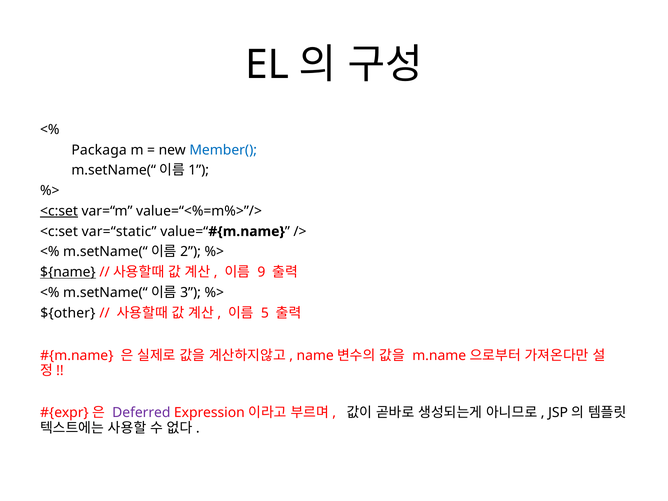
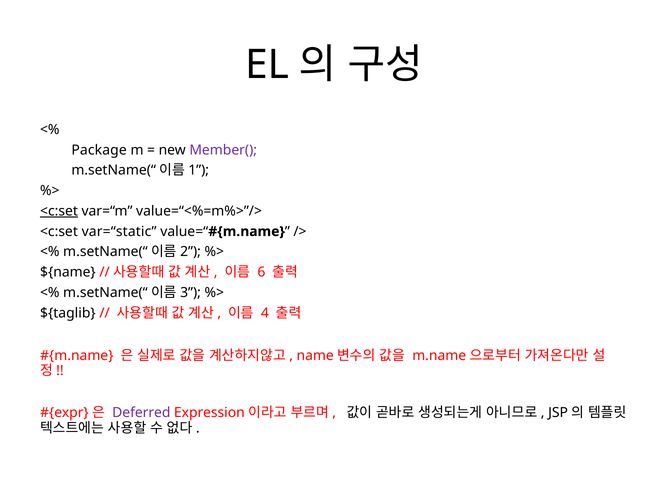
Packaga: Packaga -> Package (99, 150)
Member( colour: blue -> purple (223, 150)
${name underline: present -> none (68, 272)
9: 9 -> 6 (261, 272)
${other: ${other -> ${taglib (68, 313)
5: 5 -> 4 (265, 313)
